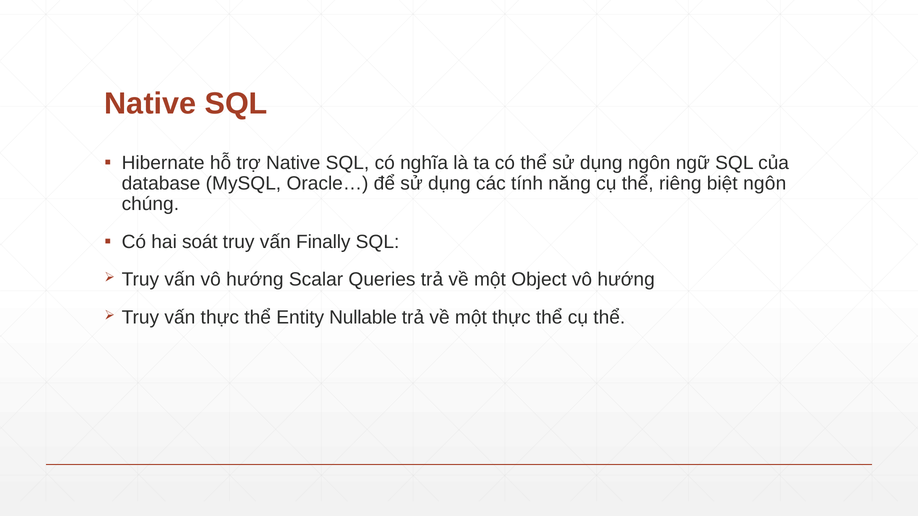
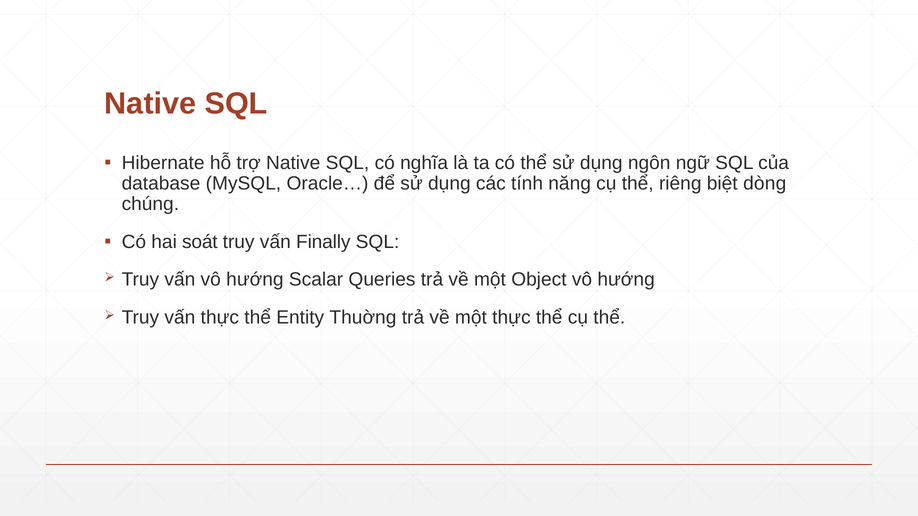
biệt ngôn: ngôn -> dòng (765, 183)
Nullable: Nullable -> Thuờng (363, 318)
